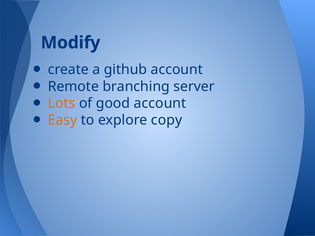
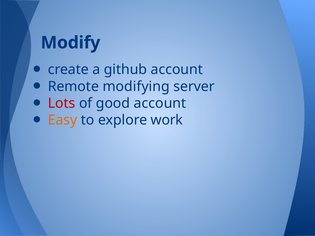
branching: branching -> modifying (136, 86)
Lots colour: orange -> red (62, 103)
copy: copy -> work (167, 120)
